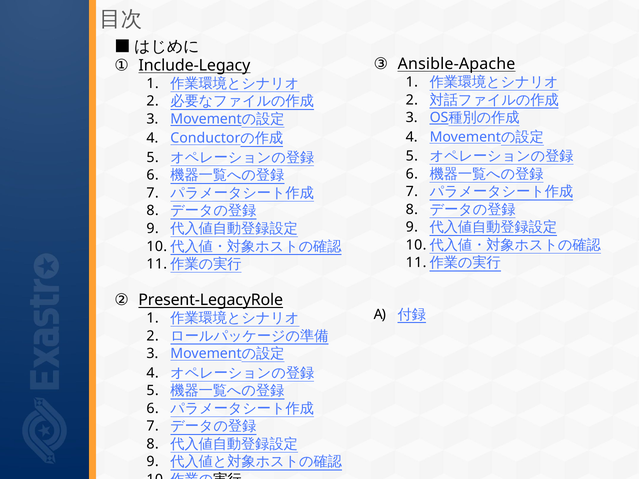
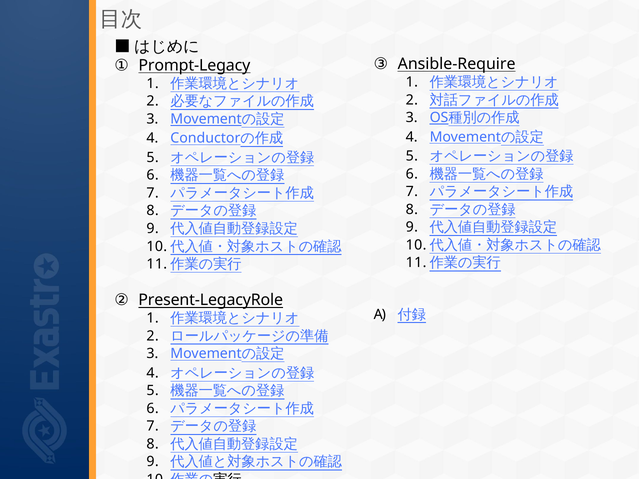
Ansible-Apache: Ansible-Apache -> Ansible-Require (457, 64)
Include-Legacy: Include-Legacy -> Prompt-Legacy (194, 65)
